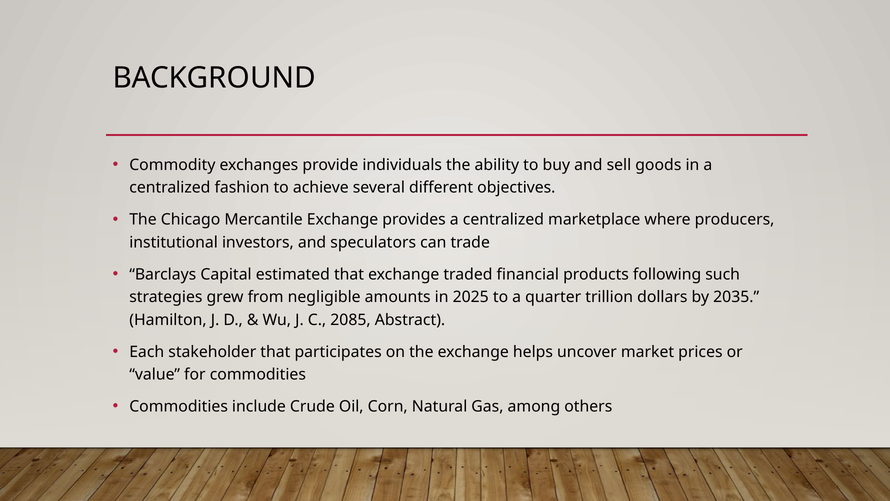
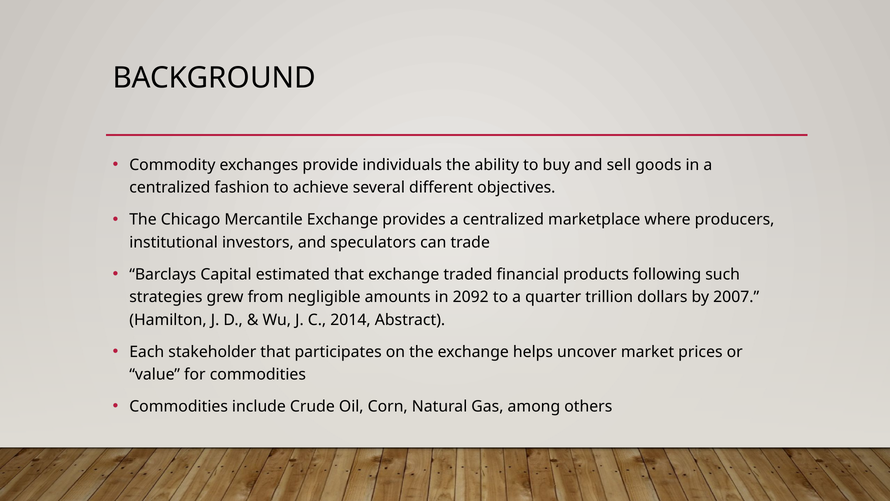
2025: 2025 -> 2092 (471, 297)
2035: 2035 -> 2007 (736, 297)
2085: 2085 -> 2014 (350, 320)
